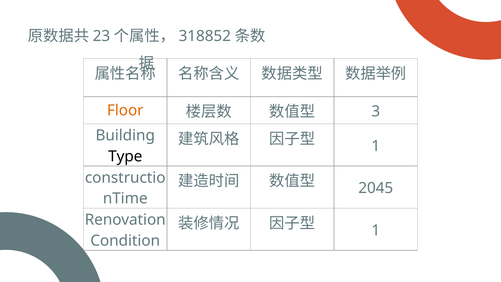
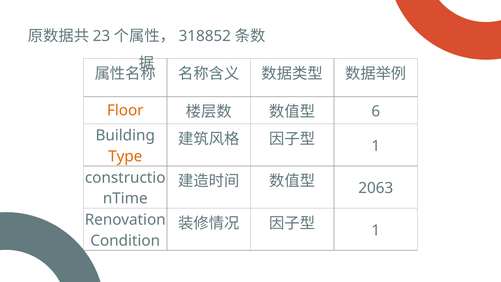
3: 3 -> 6 (376, 111)
Type colour: black -> orange (125, 156)
2045: 2045 -> 2063 (376, 188)
